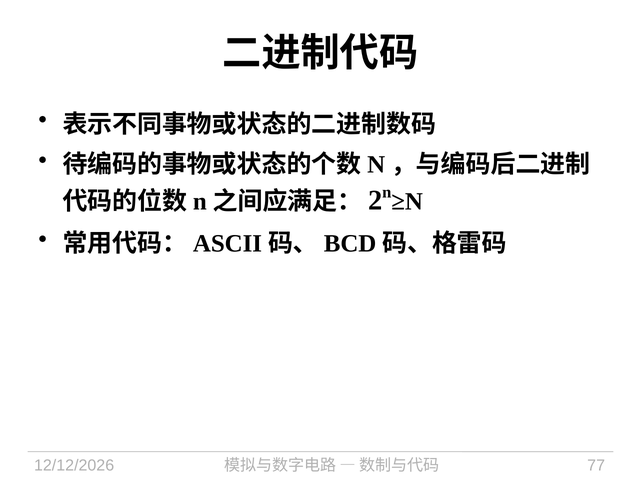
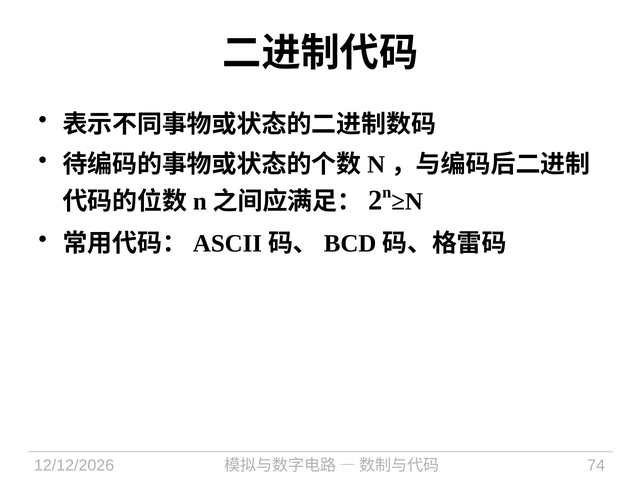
77: 77 -> 74 (596, 466)
